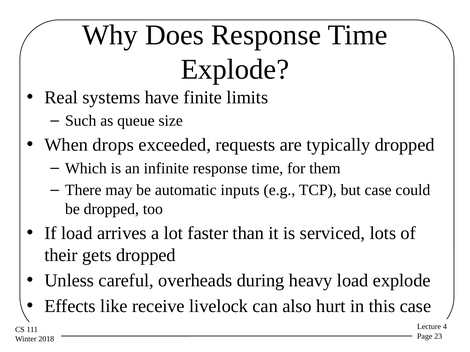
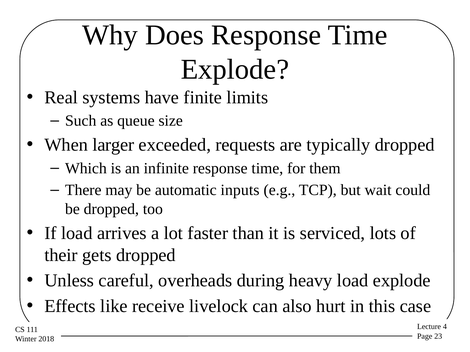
drops: drops -> larger (113, 145)
but case: case -> wait (378, 190)
